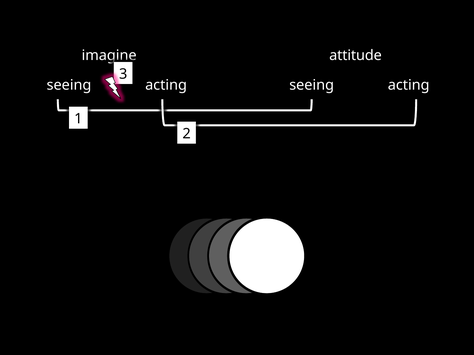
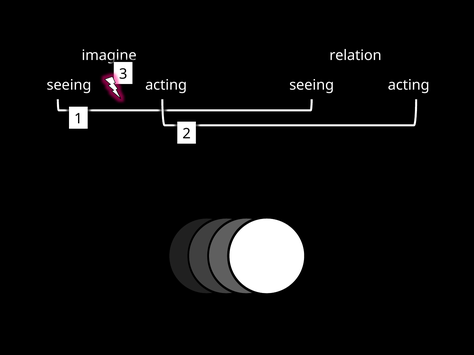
attitude: attitude -> relation (355, 55)
